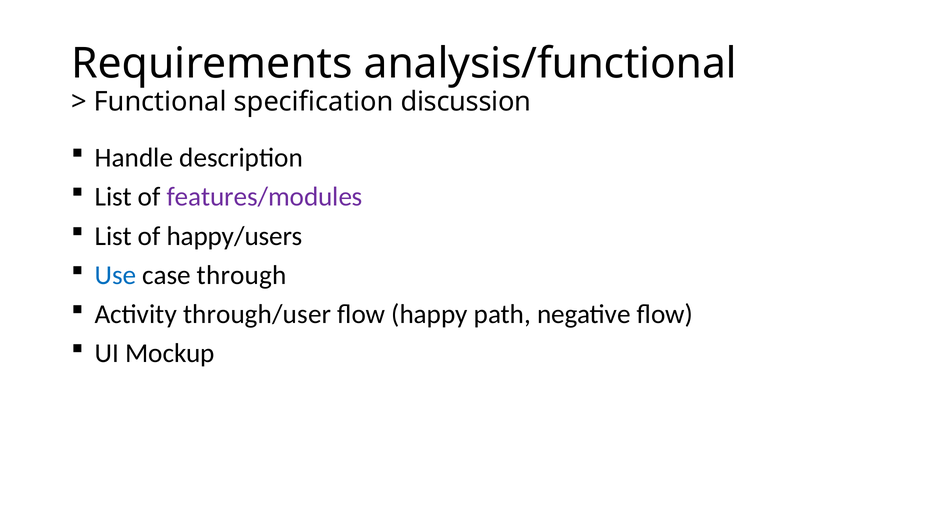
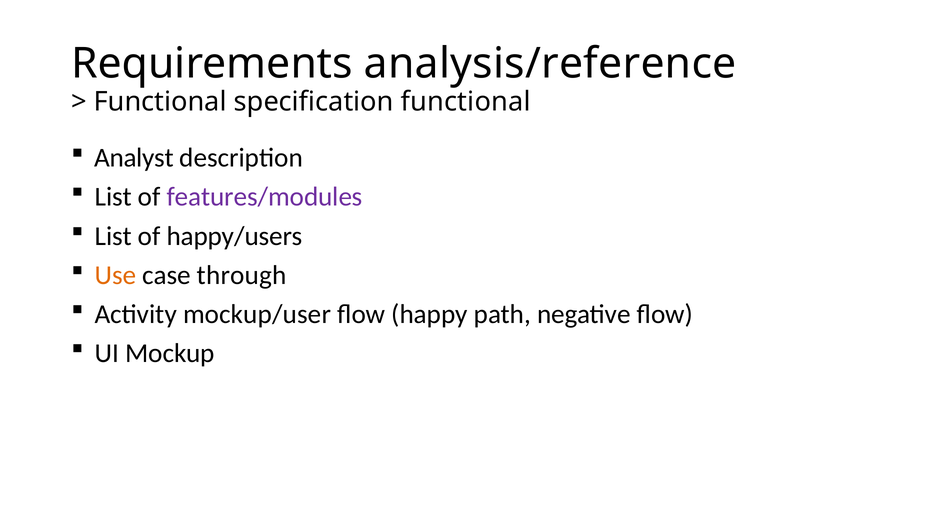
analysis/functional: analysis/functional -> analysis/reference (550, 64)
specification discussion: discussion -> functional (466, 102)
Handle: Handle -> Analyst (134, 158)
Use colour: blue -> orange (115, 275)
through/user: through/user -> mockup/user (257, 314)
